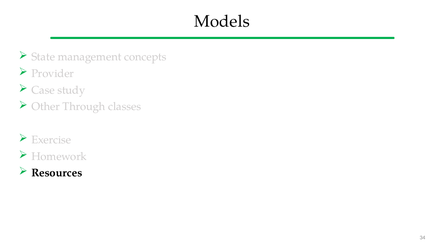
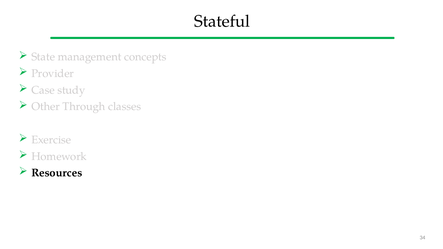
Models: Models -> Stateful (222, 21)
